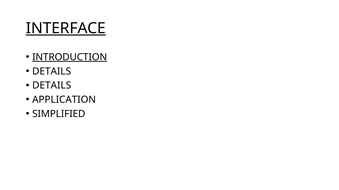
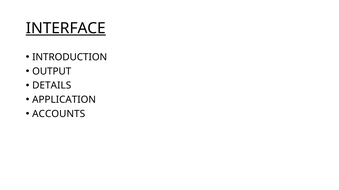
INTRODUCTION underline: present -> none (70, 57)
DETAILS: DETAILS -> OUTPUT (52, 72)
SIMPLIFIED: SIMPLIFIED -> ACCOUNTS (59, 114)
